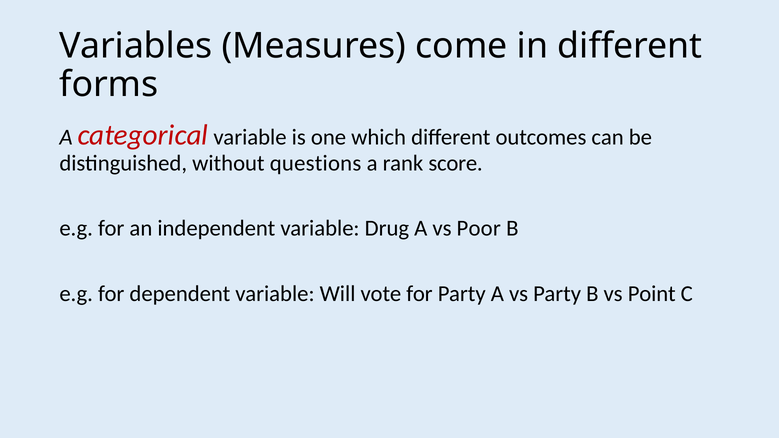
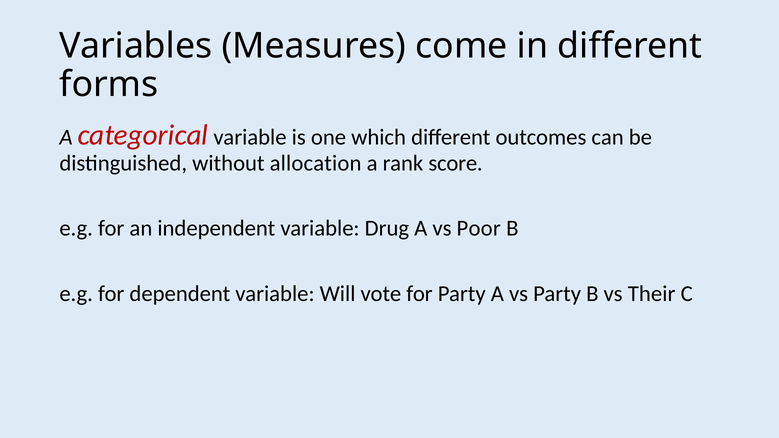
questions: questions -> allocation (316, 163)
Point: Point -> Their (652, 294)
